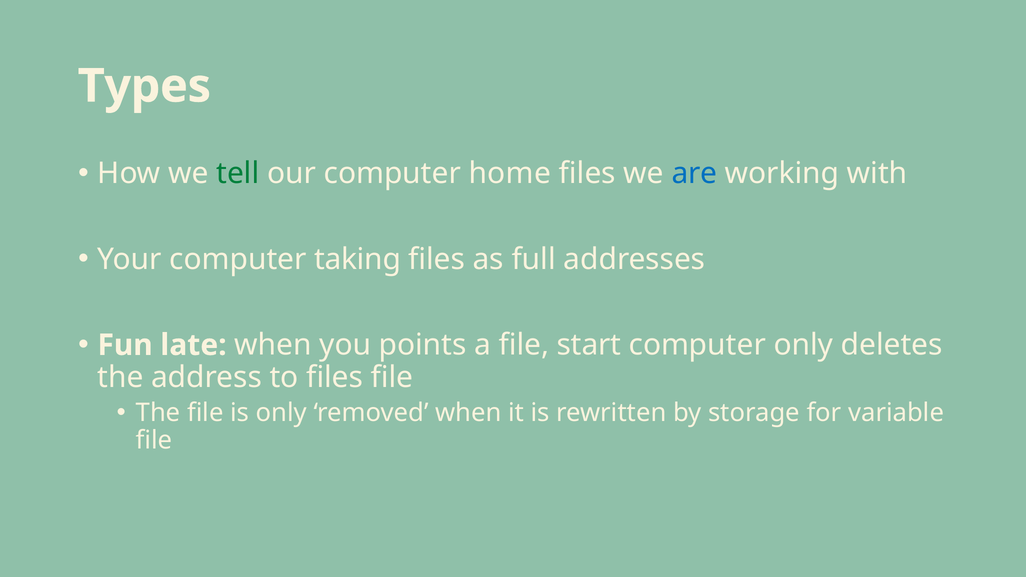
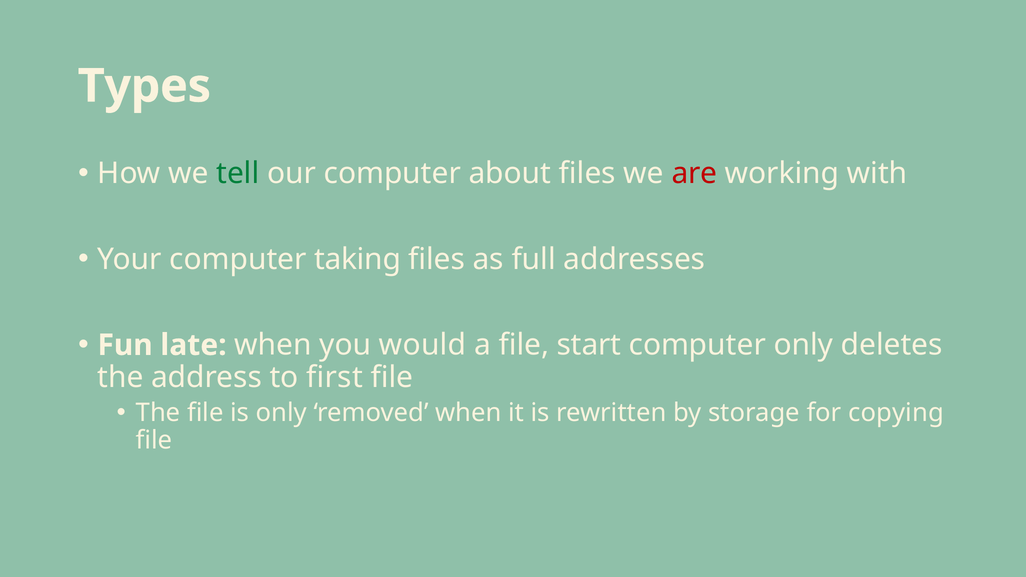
home: home -> about (510, 173)
are colour: blue -> red (694, 173)
points: points -> would (423, 345)
to files: files -> first (335, 377)
variable: variable -> copying (896, 413)
